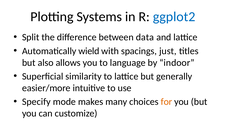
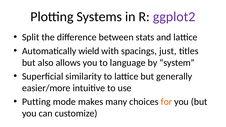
ggplot2 colour: blue -> purple (174, 17)
data: data -> stats (145, 37)
indoor: indoor -> system (177, 63)
Specify: Specify -> Putting (36, 102)
